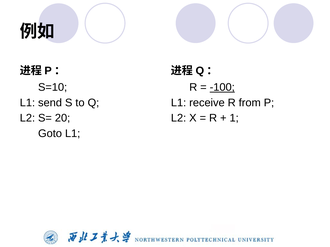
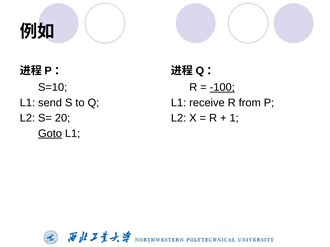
Goto underline: none -> present (50, 134)
